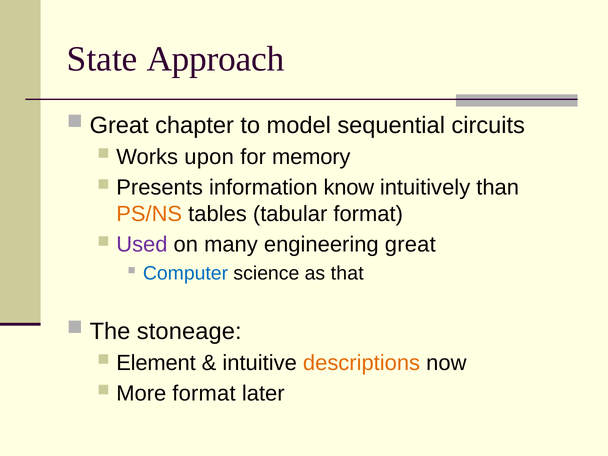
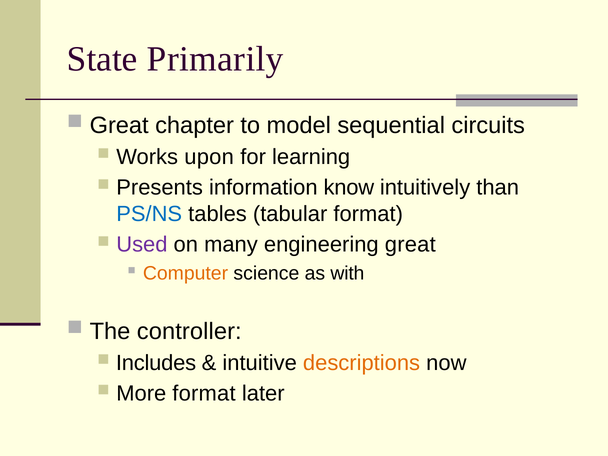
Approach: Approach -> Primarily (215, 59)
memory: memory -> learning (311, 157)
PS/NS colour: orange -> blue (149, 214)
Computer colour: blue -> orange (186, 273)
that: that -> with (347, 273)
stoneage: stoneage -> controller (189, 331)
Element: Element -> Includes (156, 363)
